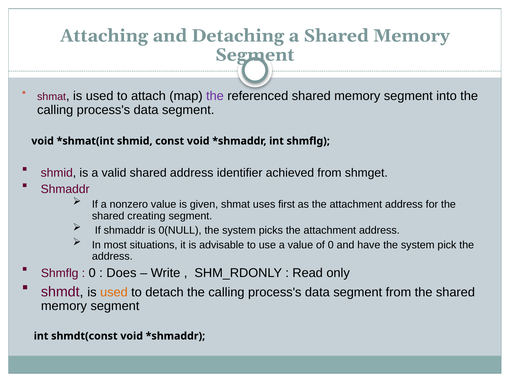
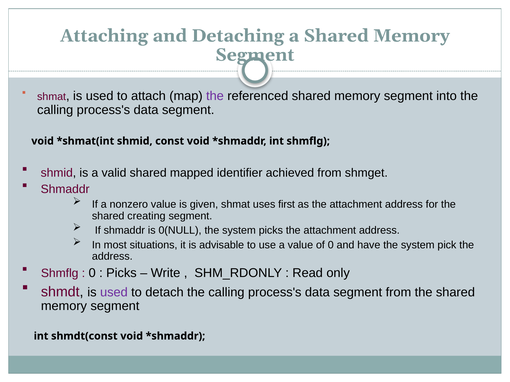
shared address: address -> mapped (192, 173)
Does: Does -> Picks (121, 273)
used colour: orange -> purple (114, 293)
